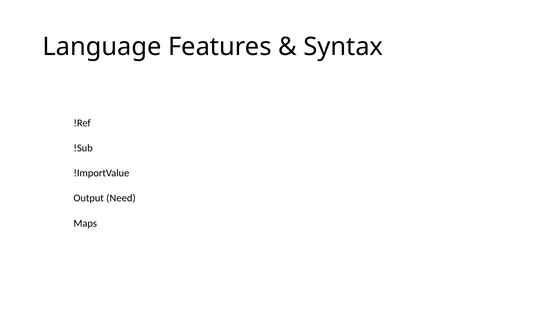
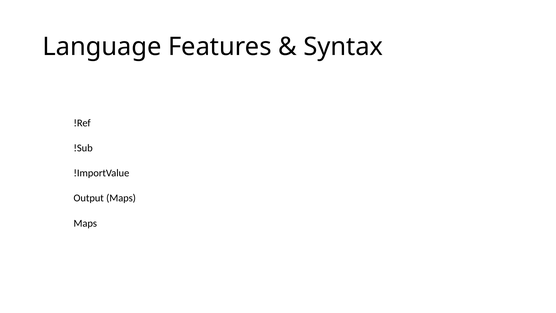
Output Need: Need -> Maps (121, 198)
